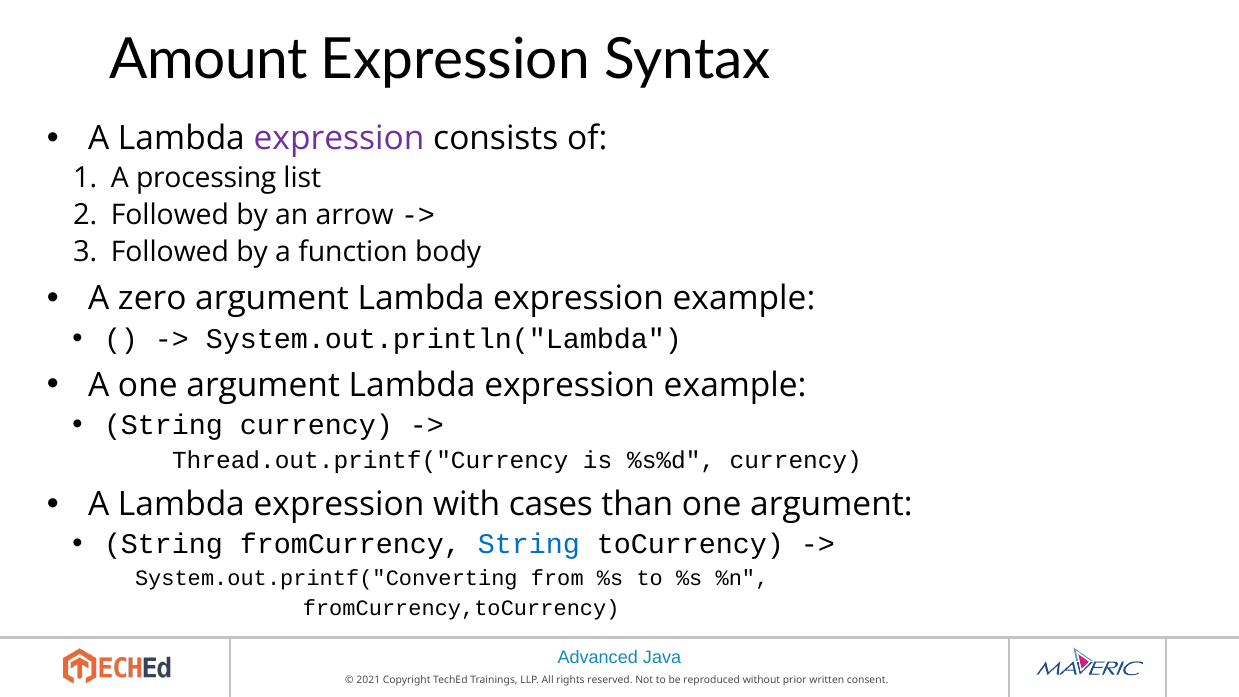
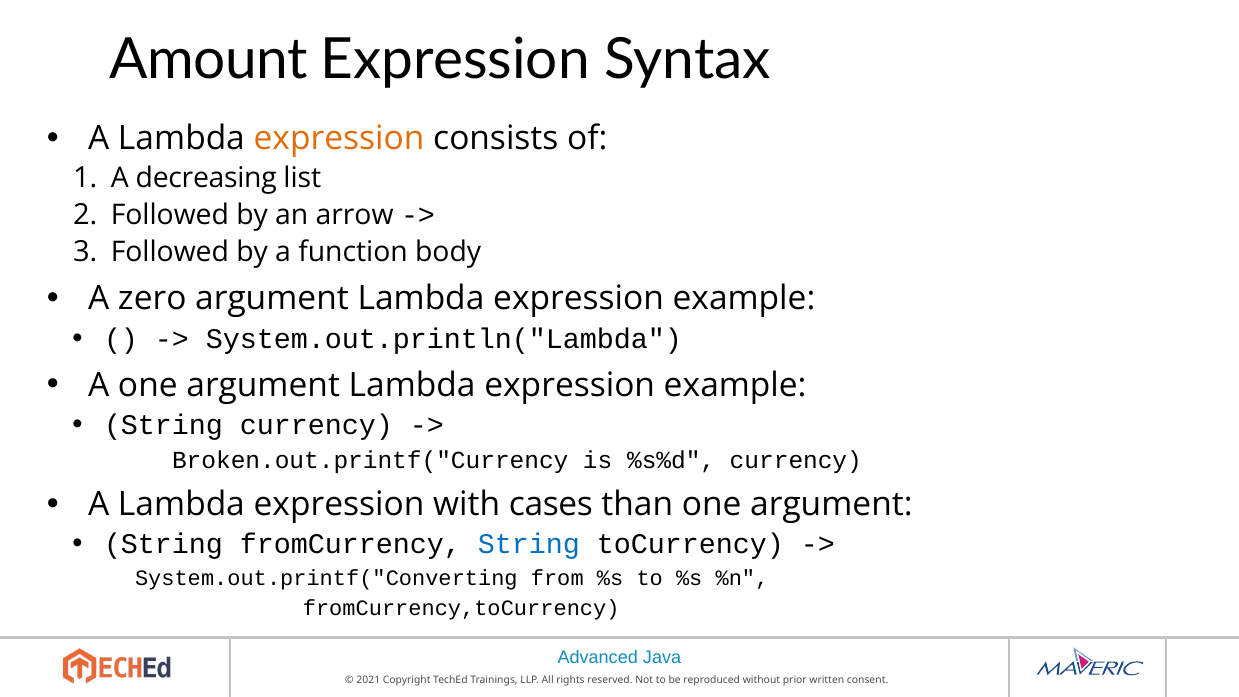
expression colour: purple -> orange (339, 138)
processing: processing -> decreasing (206, 178)
Thread.out.printf("Currency: Thread.out.printf("Currency -> Broken.out.printf("Currency (370, 460)
